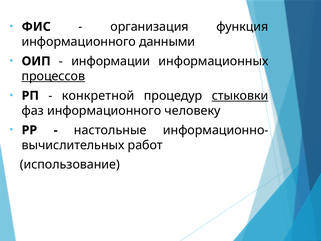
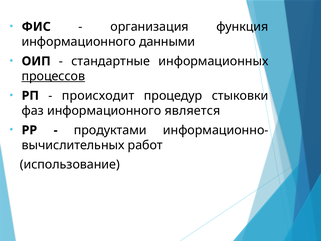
информации: информации -> стандартные (111, 61)
конкретной: конкретной -> происходит (98, 96)
стыковки underline: present -> none (240, 96)
человеку: человеку -> является (192, 111)
настольные: настольные -> продуктами (110, 130)
